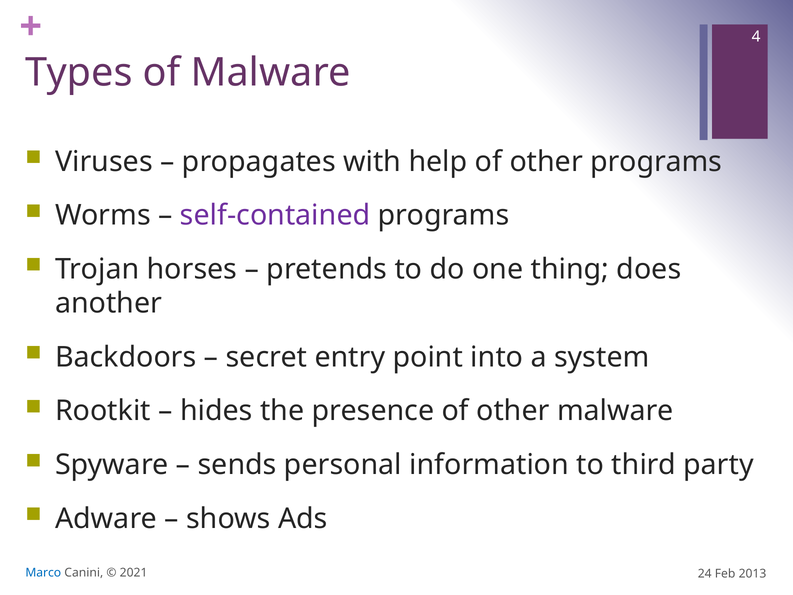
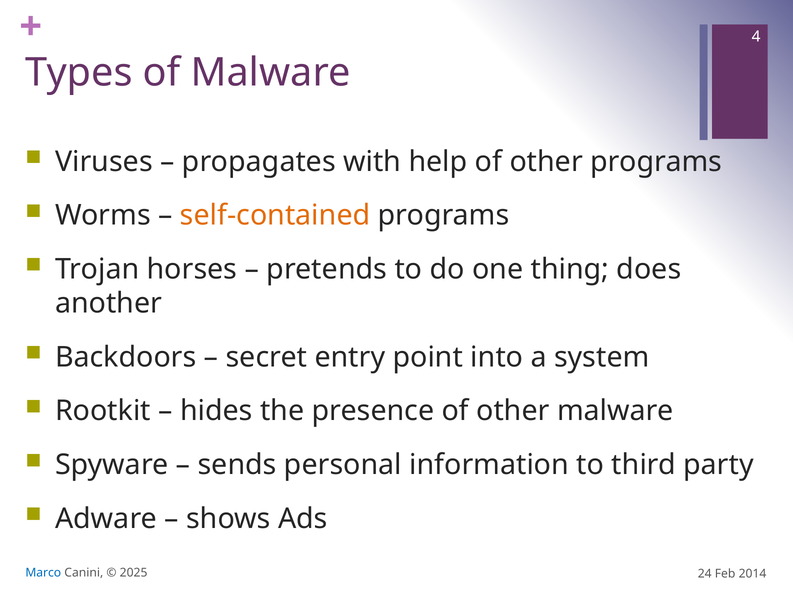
self-contained colour: purple -> orange (275, 215)
2021: 2021 -> 2025 (134, 573)
2013: 2013 -> 2014 (753, 574)
